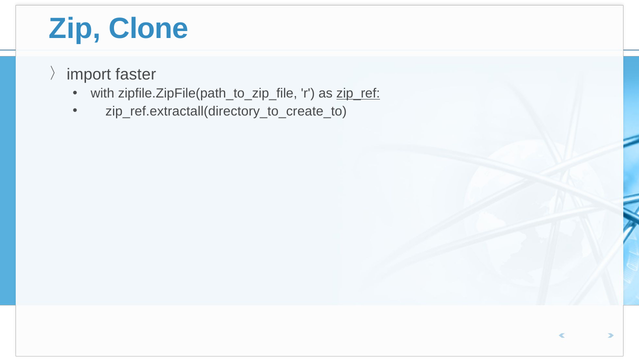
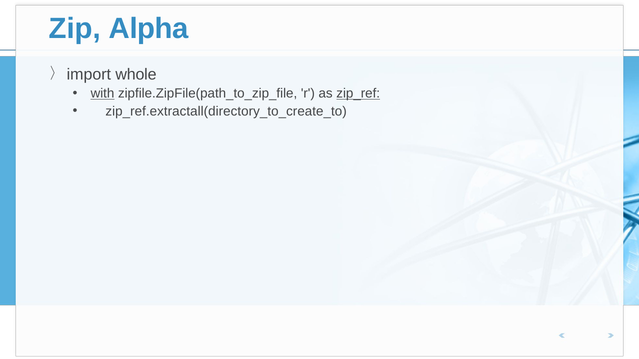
Clone: Clone -> Alpha (149, 29)
faster: faster -> whole (136, 74)
with underline: none -> present (103, 94)
